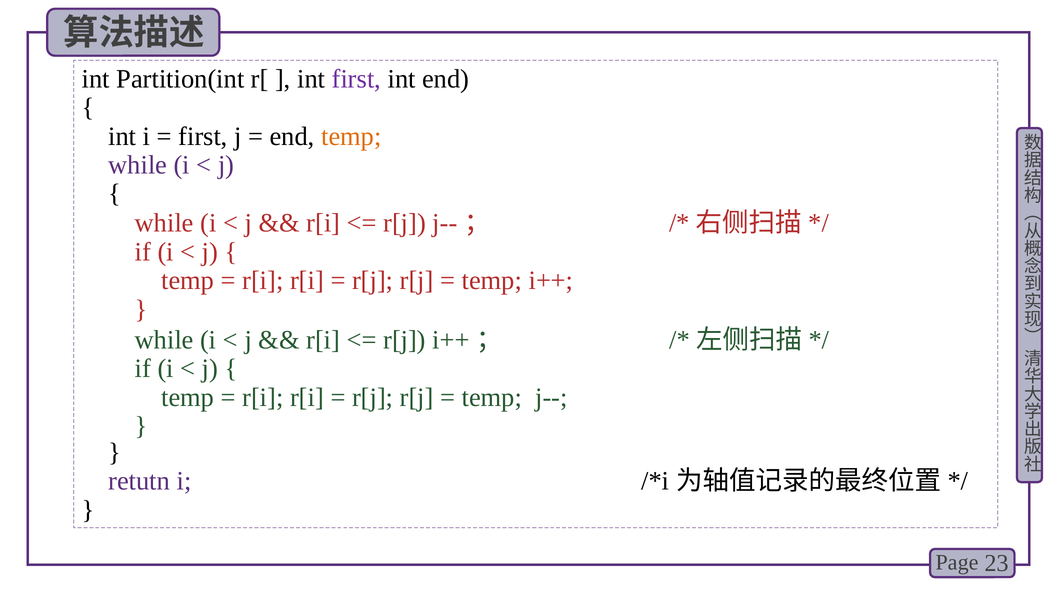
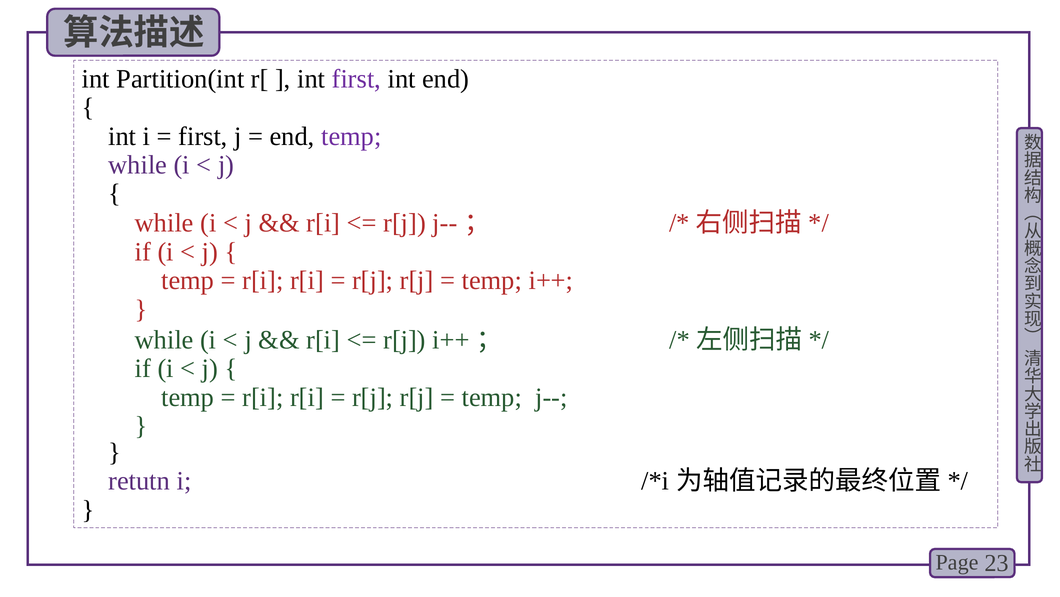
temp colour: orange -> purple (351, 136)
